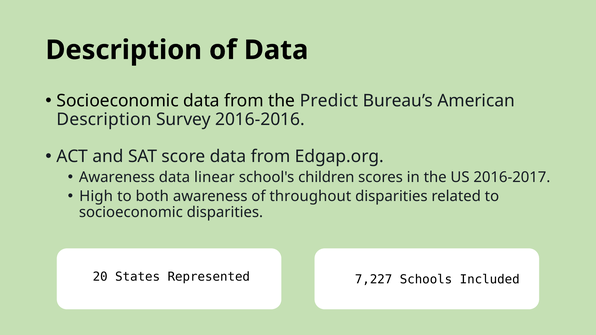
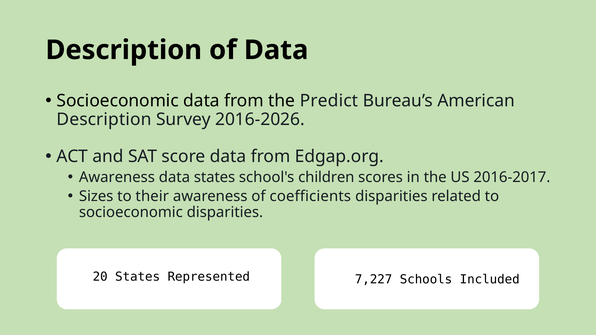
2016-2016: 2016-2016 -> 2016-2026 (260, 119)
data linear: linear -> states (215, 177)
High: High -> Sizes (96, 196)
both: both -> their (152, 196)
throughout: throughout -> coefficients (310, 196)
